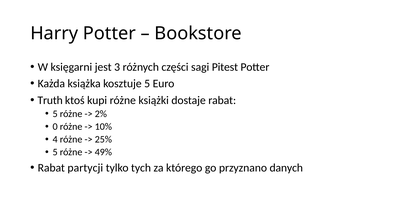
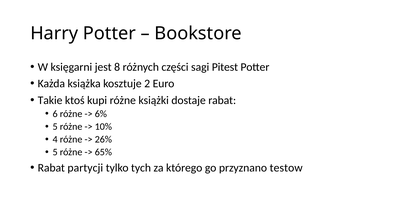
3: 3 -> 8 (117, 67)
kosztuje 5: 5 -> 2 (147, 84)
Truth: Truth -> Takie (50, 100)
5: 5 -> 6 (55, 114)
2%: 2% -> 6% (101, 114)
0: 0 -> 5 (55, 127)
25%: 25% -> 26% (103, 140)
49%: 49% -> 65% (103, 152)
danych: danych -> testow (286, 168)
